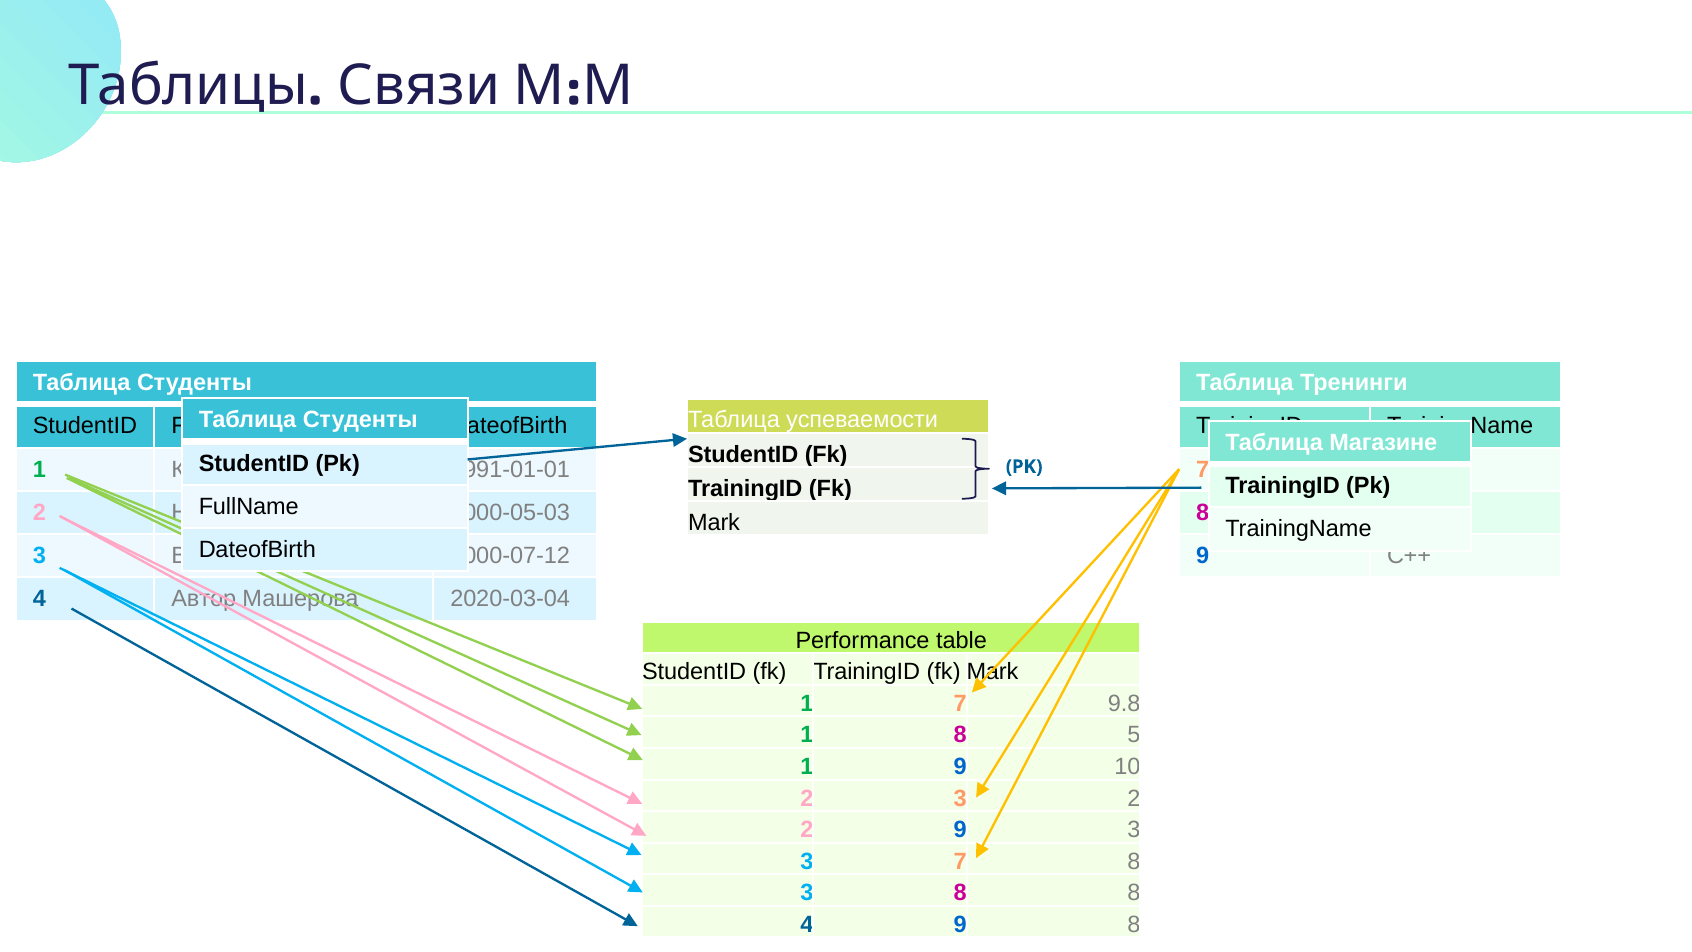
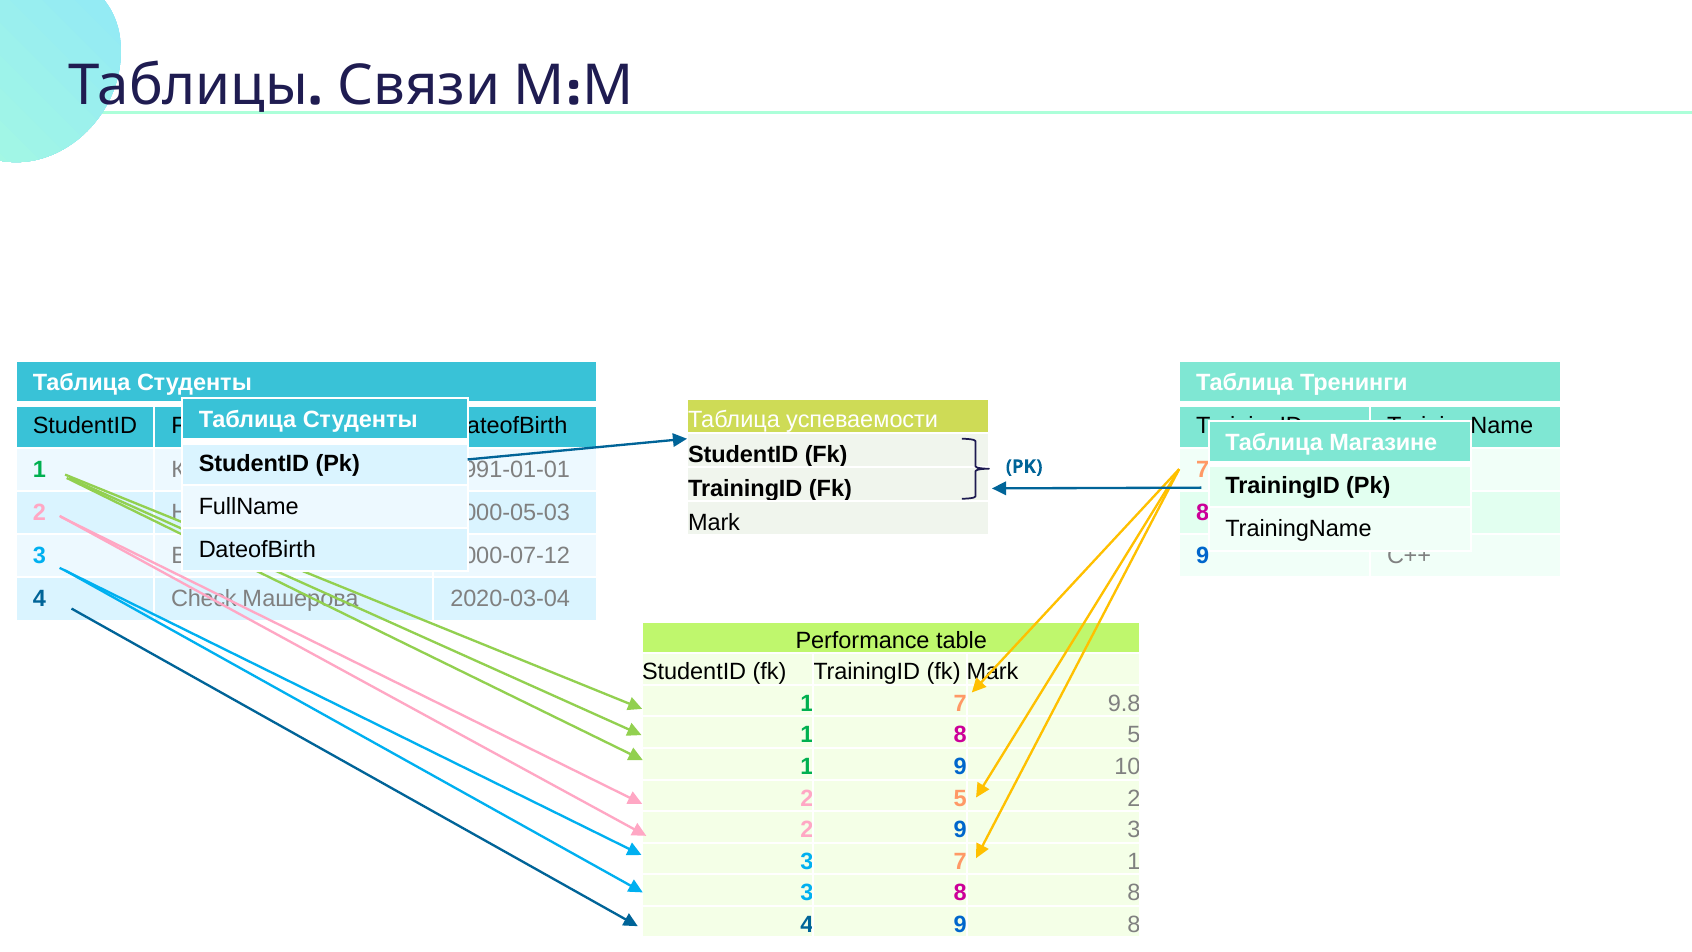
Автор: Автор -> Check (204, 599)
2 3: 3 -> 5 (960, 798)
7 8: 8 -> 1 (1134, 861)
